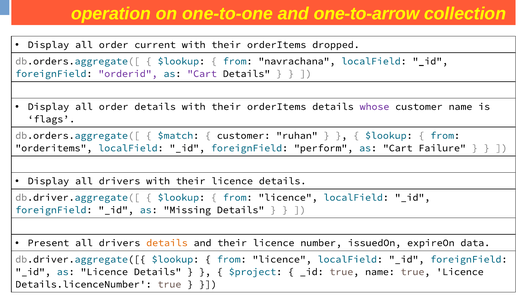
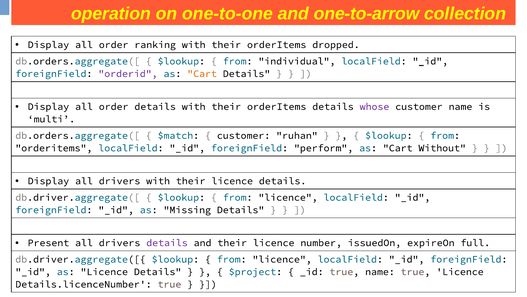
current: current -> ranking (155, 45)
navrachana: navrachana -> individual (297, 61)
Cart colour: purple -> orange (202, 74)
flags: flags -> multi (51, 119)
Failure: Failure -> Without (442, 148)
details colour: orange -> purple (167, 242)
data: data -> full (475, 242)
